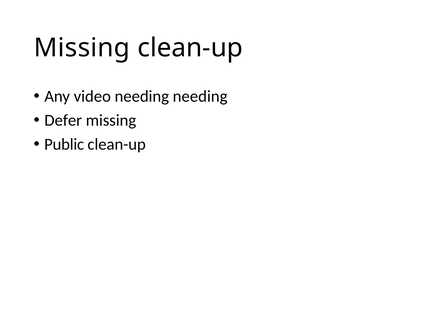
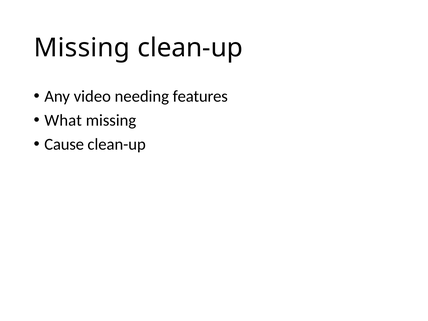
needing needing: needing -> features (200, 96)
Defer: Defer -> What (63, 120)
Public: Public -> Cause (64, 144)
